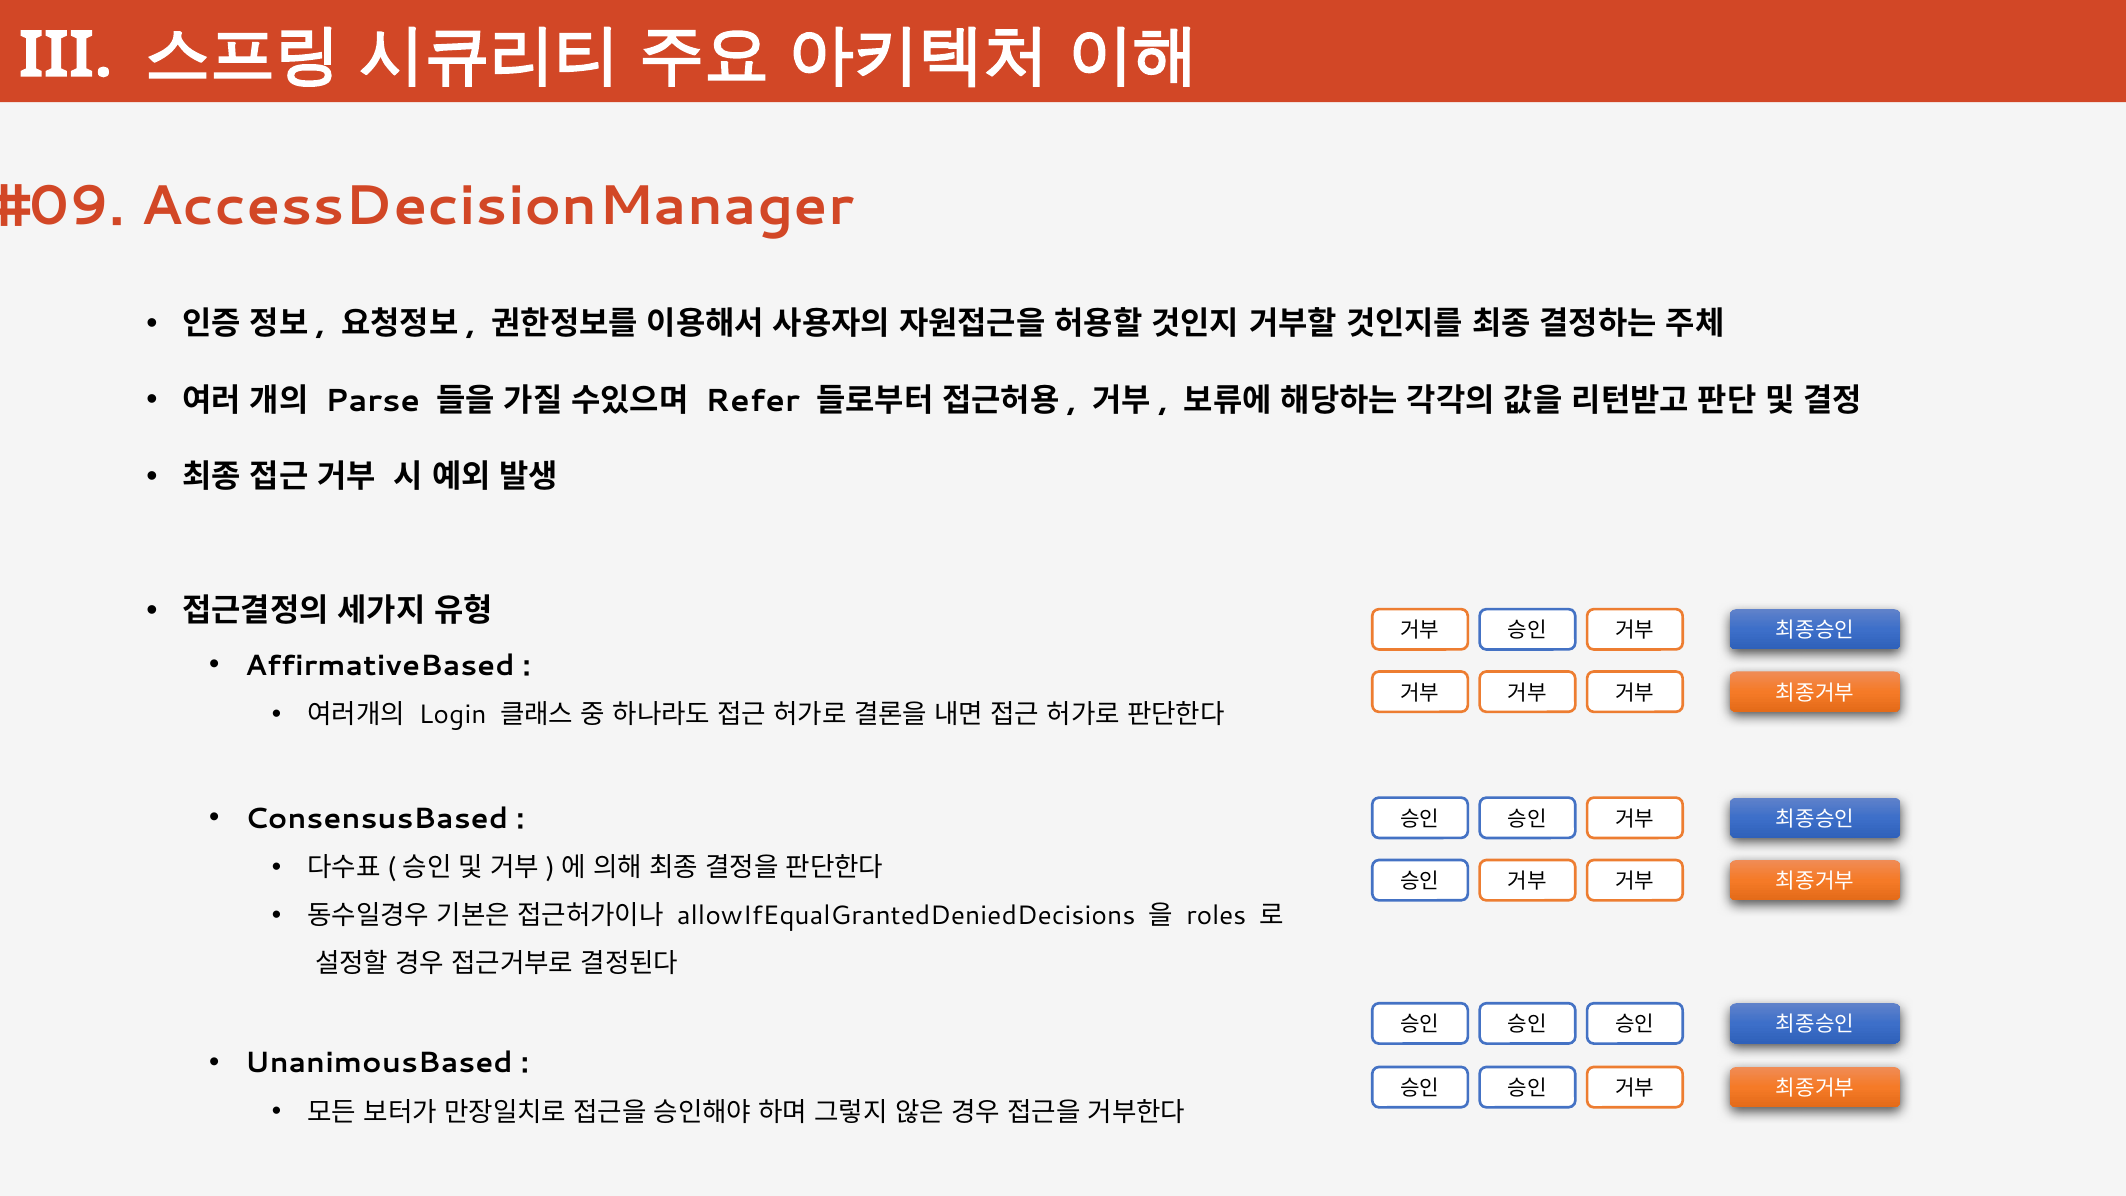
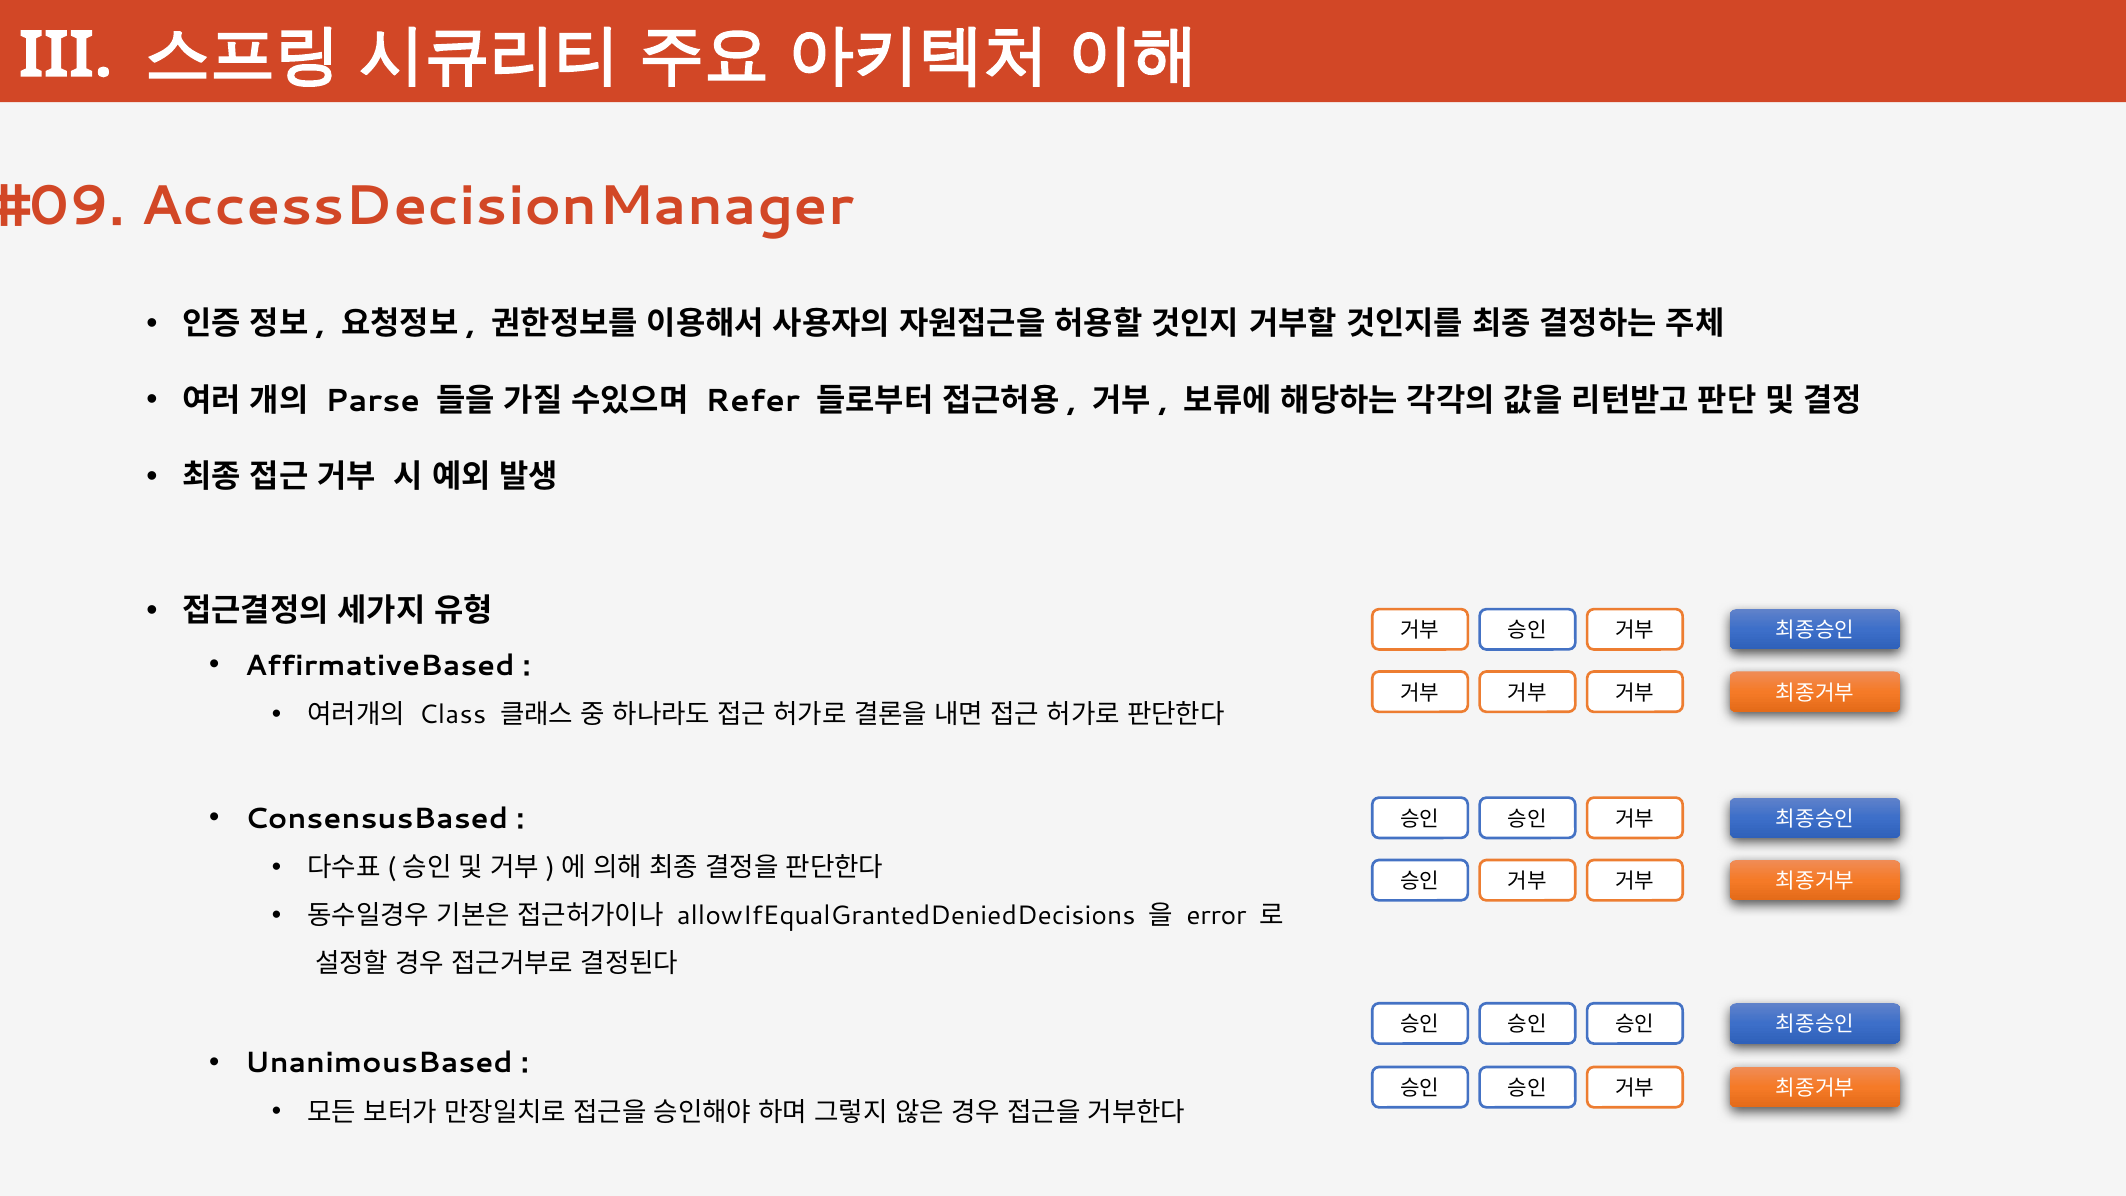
Login: Login -> Class (453, 715)
roles: roles -> error (1216, 916)
